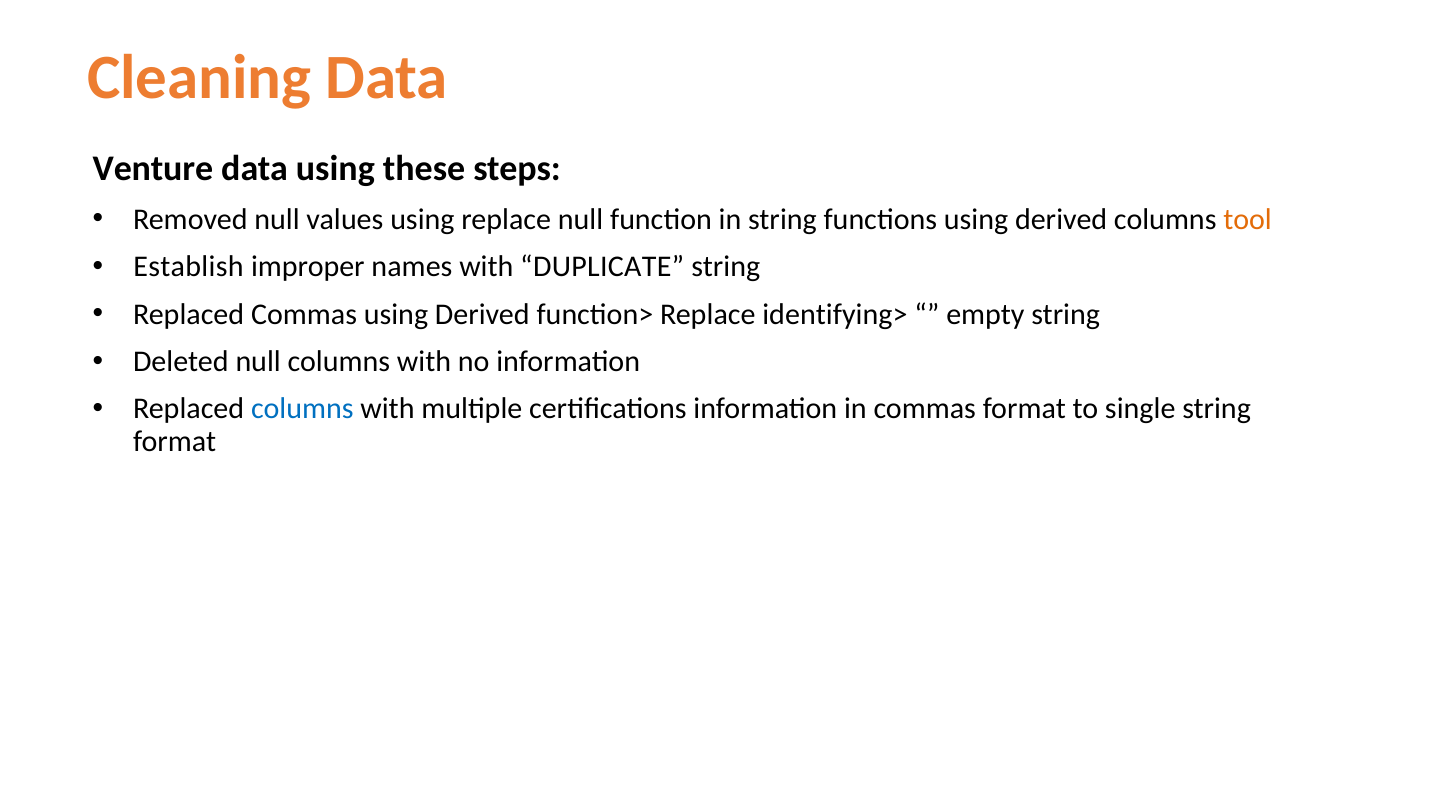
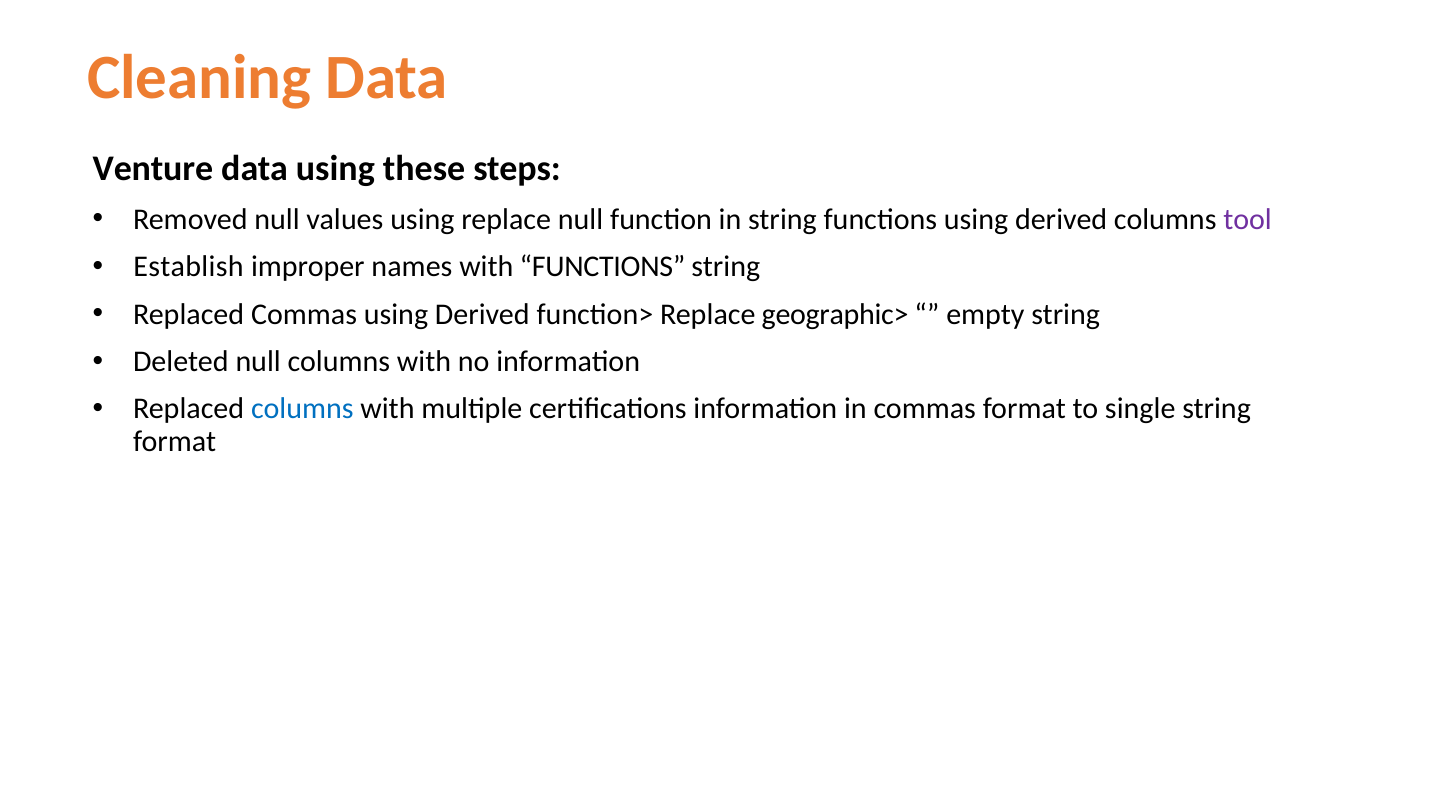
tool colour: orange -> purple (1248, 219)
with DUPLICATE: DUPLICATE -> FUNCTIONS (603, 267)
identifying>: identifying> -> geographic> (835, 314)
